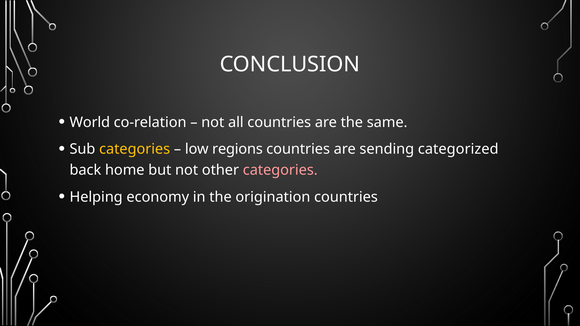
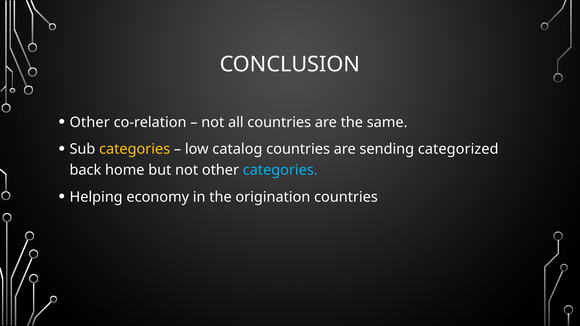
World: World -> Other (90, 122)
regions: regions -> catalog (237, 149)
categories colour: pink -> light blue (280, 170)
